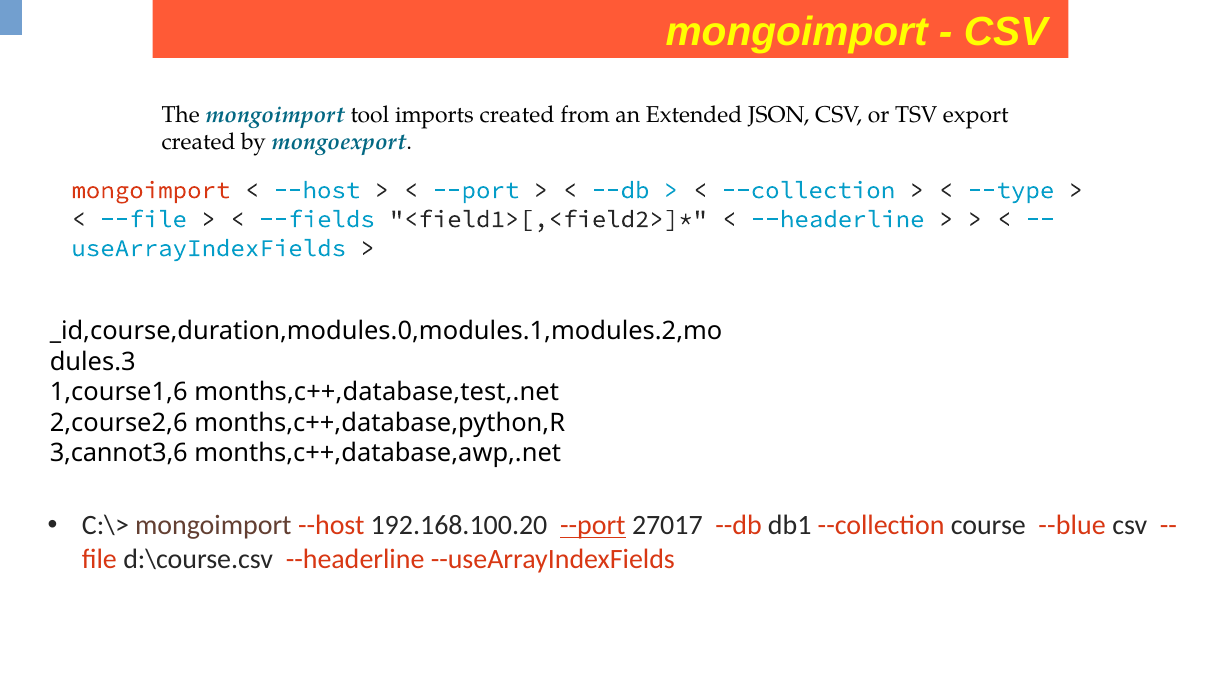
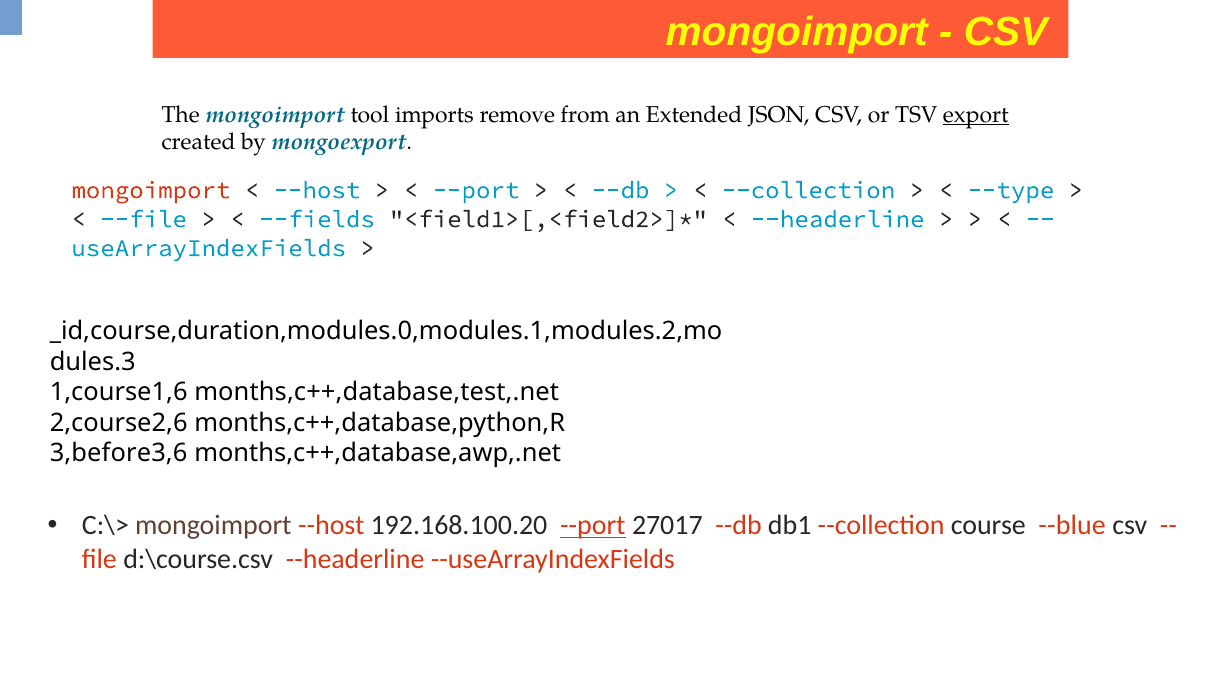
imports created: created -> remove (517, 115)
export underline: none -> present (976, 115)
3,cannot3,6: 3,cannot3,6 -> 3,before3,6 (119, 453)
